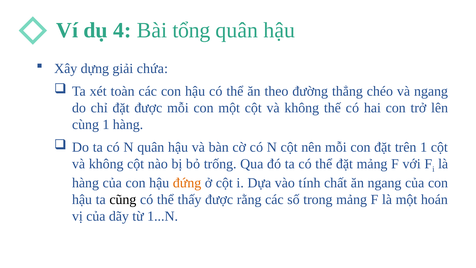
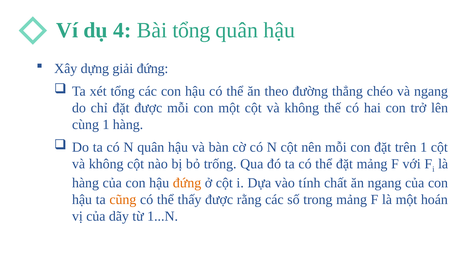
giải chứa: chứa -> đứng (152, 69)
xét toàn: toàn -> tổng (123, 91)
cũng colour: black -> orange (123, 199)
